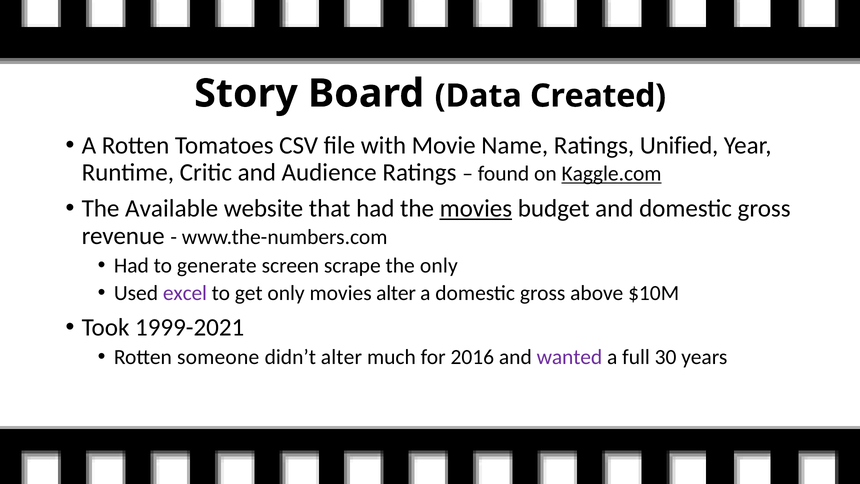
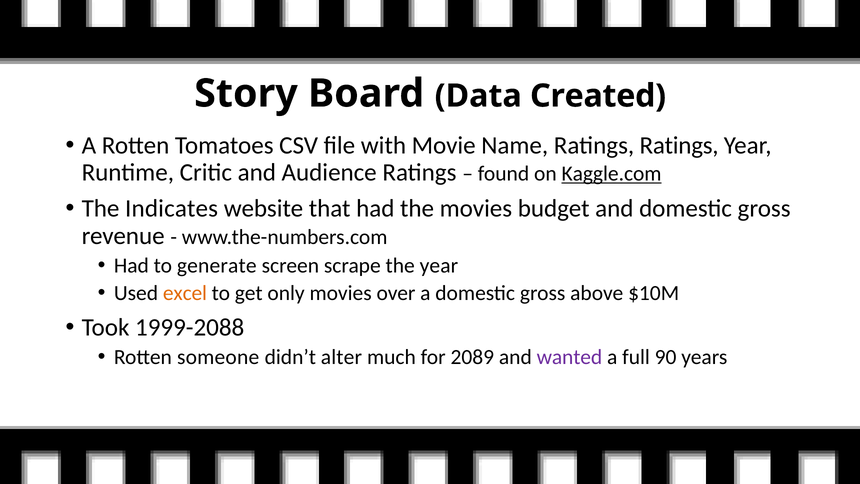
Ratings Unified: Unified -> Ratings (679, 145)
Available: Available -> Indicates (172, 209)
movies underline: present -> none (476, 209)
the only: only -> year (439, 265)
excel colour: purple -> orange (185, 293)
movies alter: alter -> over (396, 293)
1999-2021: 1999-2021 -> 1999-2088 (190, 327)
2016: 2016 -> 2089 (472, 357)
30: 30 -> 90 (666, 357)
